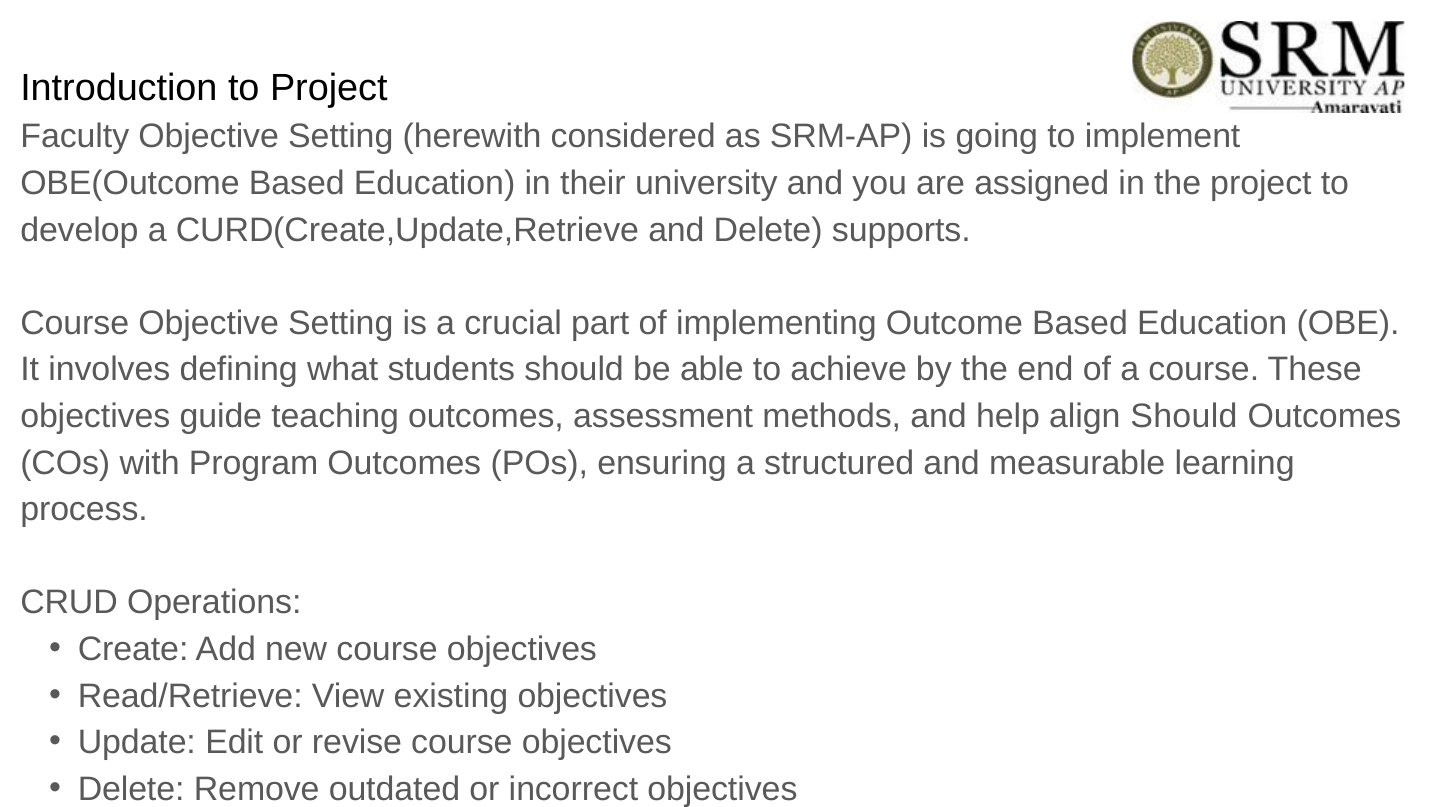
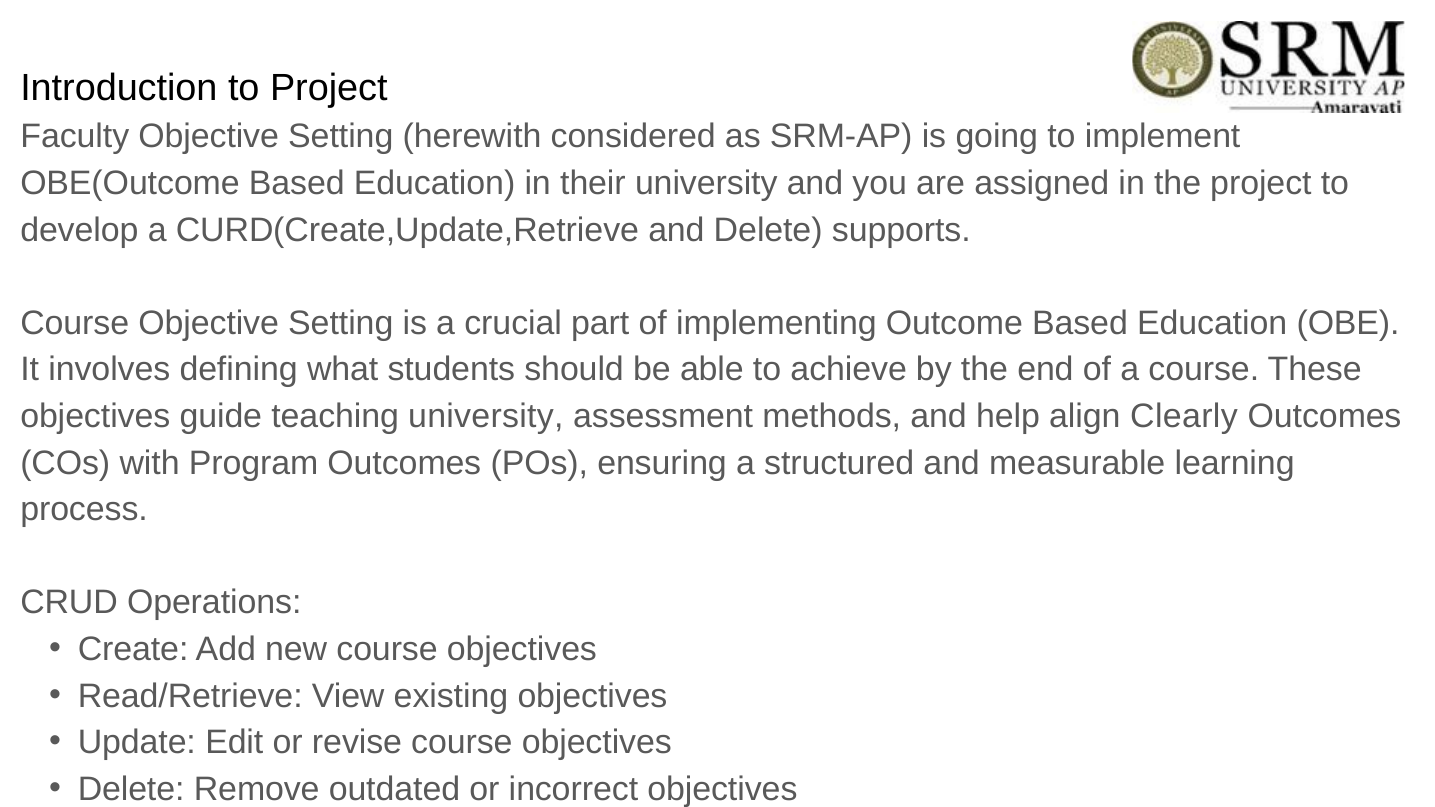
teaching outcomes: outcomes -> university (486, 416)
align Should: Should -> Clearly (1184, 416)
